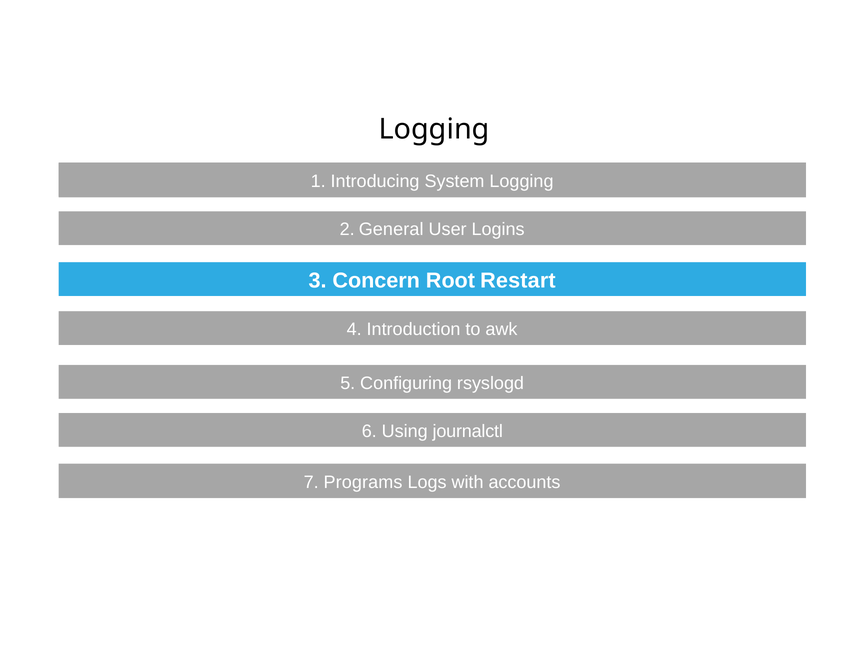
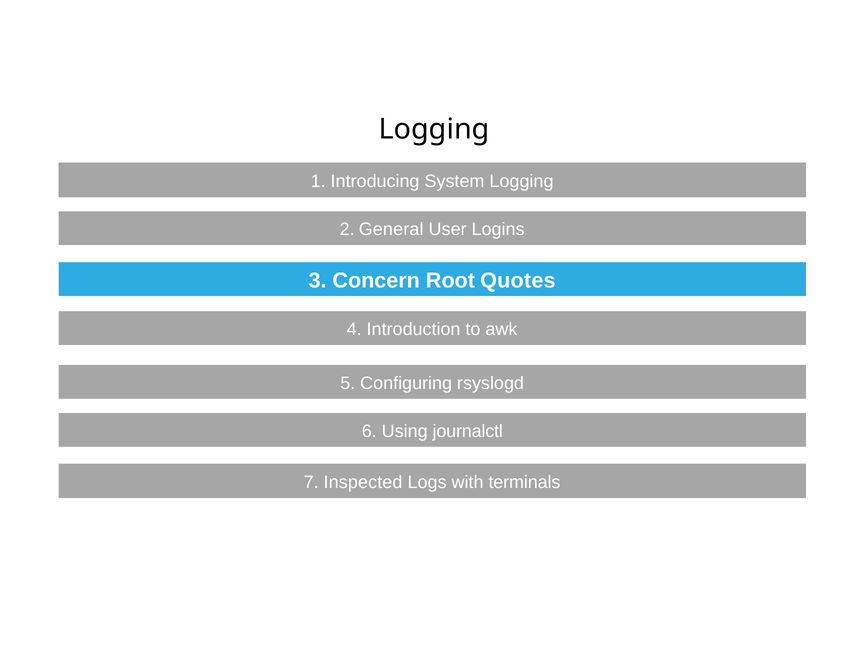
Restart: Restart -> Quotes (518, 281)
Programs: Programs -> Inspected (363, 482)
accounts: accounts -> terminals (524, 482)
